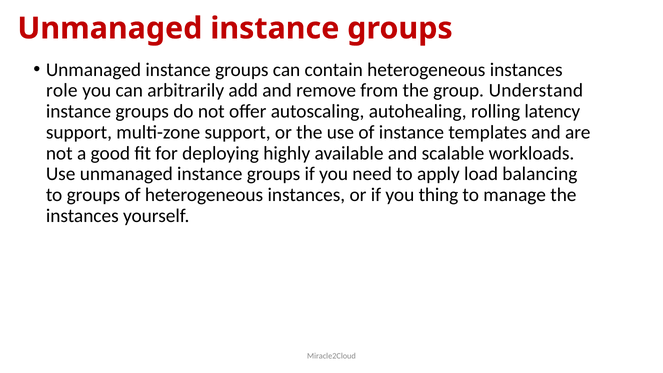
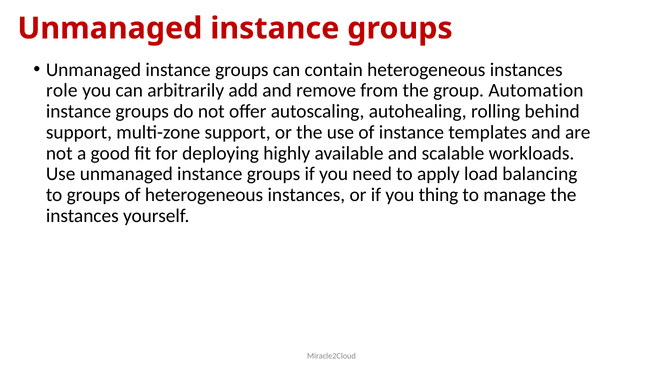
Understand: Understand -> Automation (536, 91)
latency: latency -> behind (552, 111)
